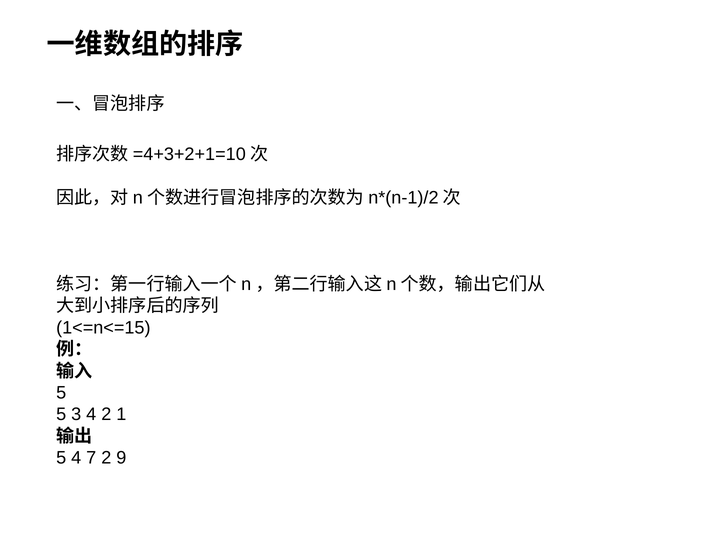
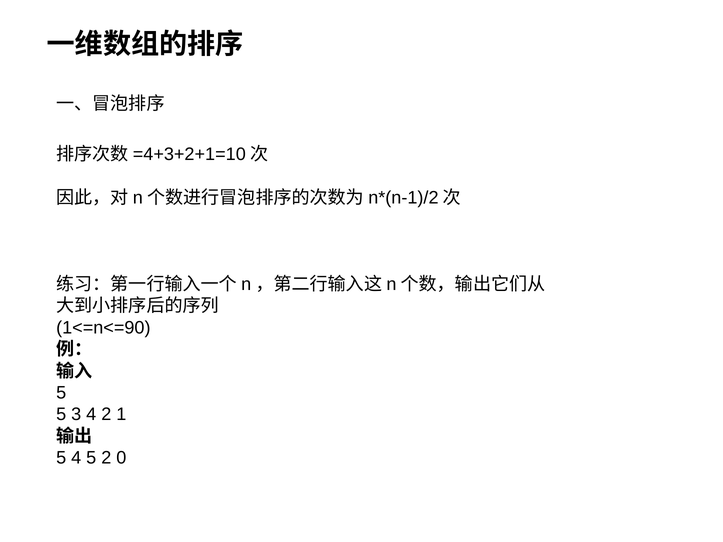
1<=n<=15: 1<=n<=15 -> 1<=n<=90 (103, 328)
4 7: 7 -> 5 (91, 458)
9: 9 -> 0 (121, 458)
